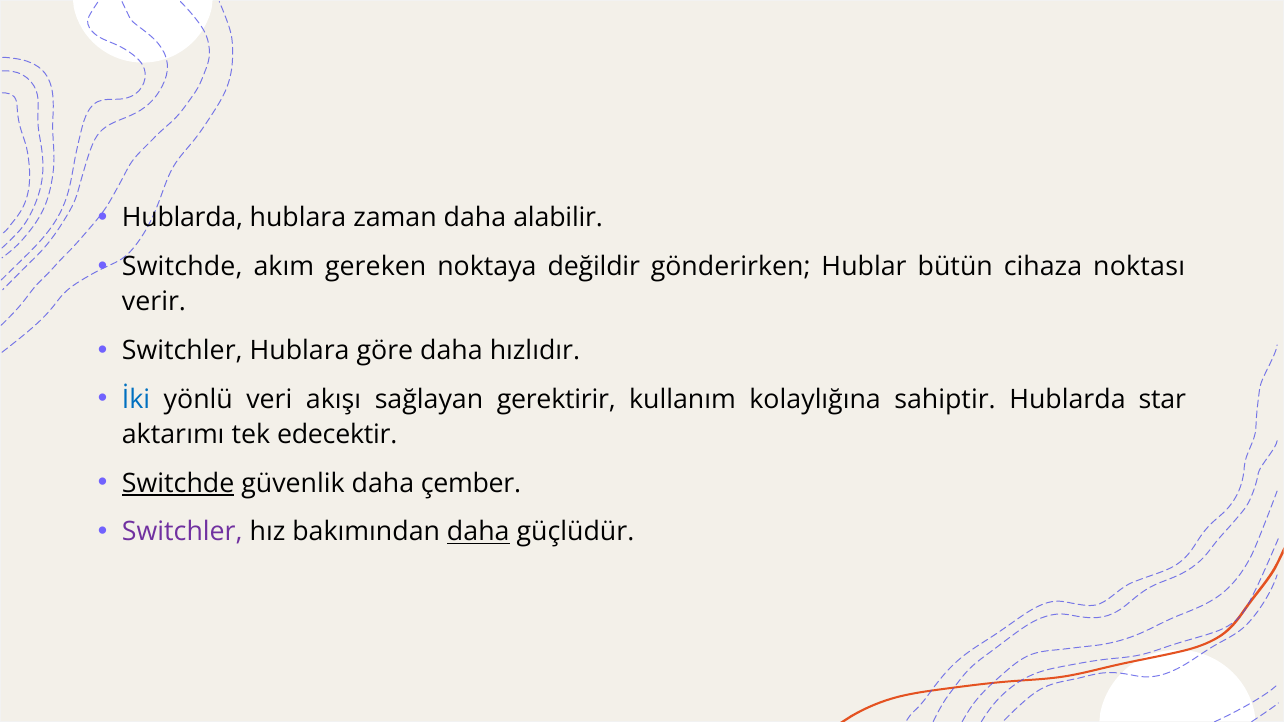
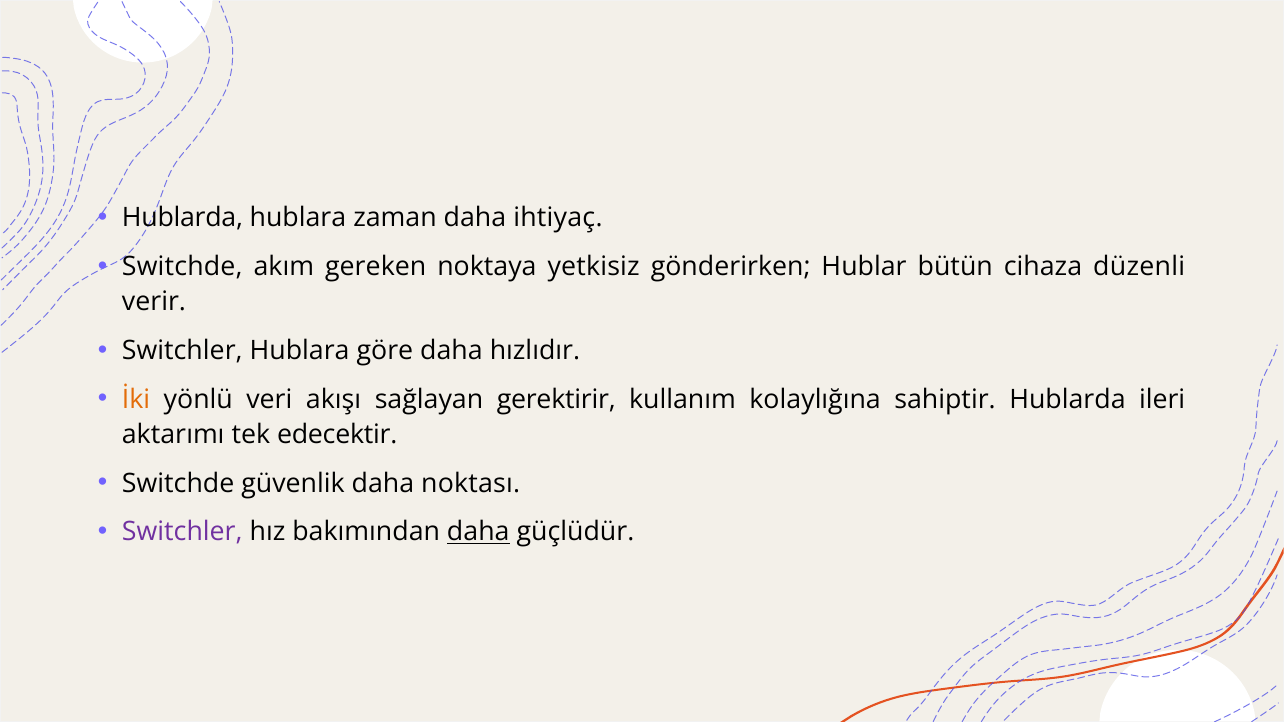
alabilir: alabilir -> ihtiyaç (558, 218)
değildir: değildir -> yetkisiz (594, 267)
noktası: noktası -> düzenli (1139, 267)
İki colour: blue -> orange (136, 400)
star: star -> ileri (1162, 400)
Switchde underline: present -> none (178, 484)
çember: çember -> noktası (471, 484)
